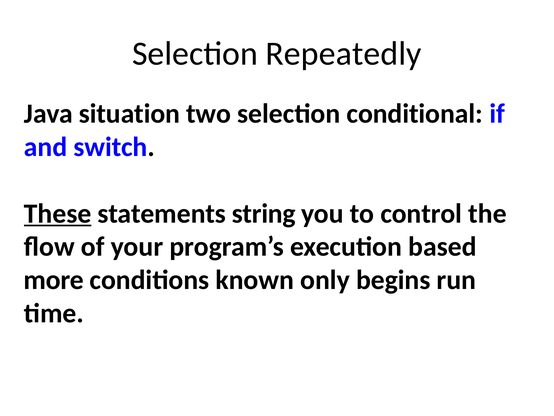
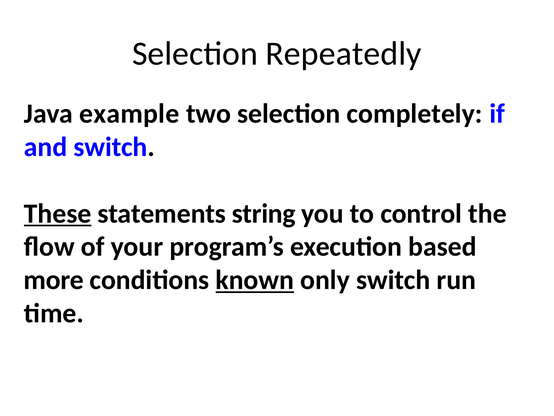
situation: situation -> example (129, 114)
conditional: conditional -> completely (415, 114)
known underline: none -> present (255, 280)
only begins: begins -> switch (393, 280)
